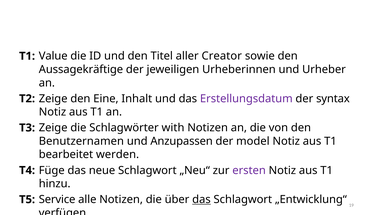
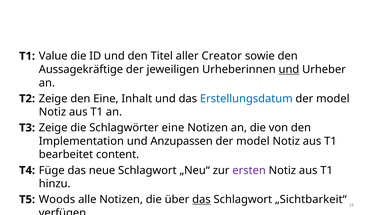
und underline: none -> present (289, 70)
Erstellungsdatum colour: purple -> blue (246, 99)
syntax: syntax -> model (333, 99)
Schlagwörter with: with -> eine (173, 128)
Benutzernamen: Benutzernamen -> Implementation (81, 141)
werden: werden -> content (118, 155)
Service: Service -> Woods (57, 200)
„Entwicklung“: „Entwicklung“ -> „Sichtbarkeit“ (311, 200)
